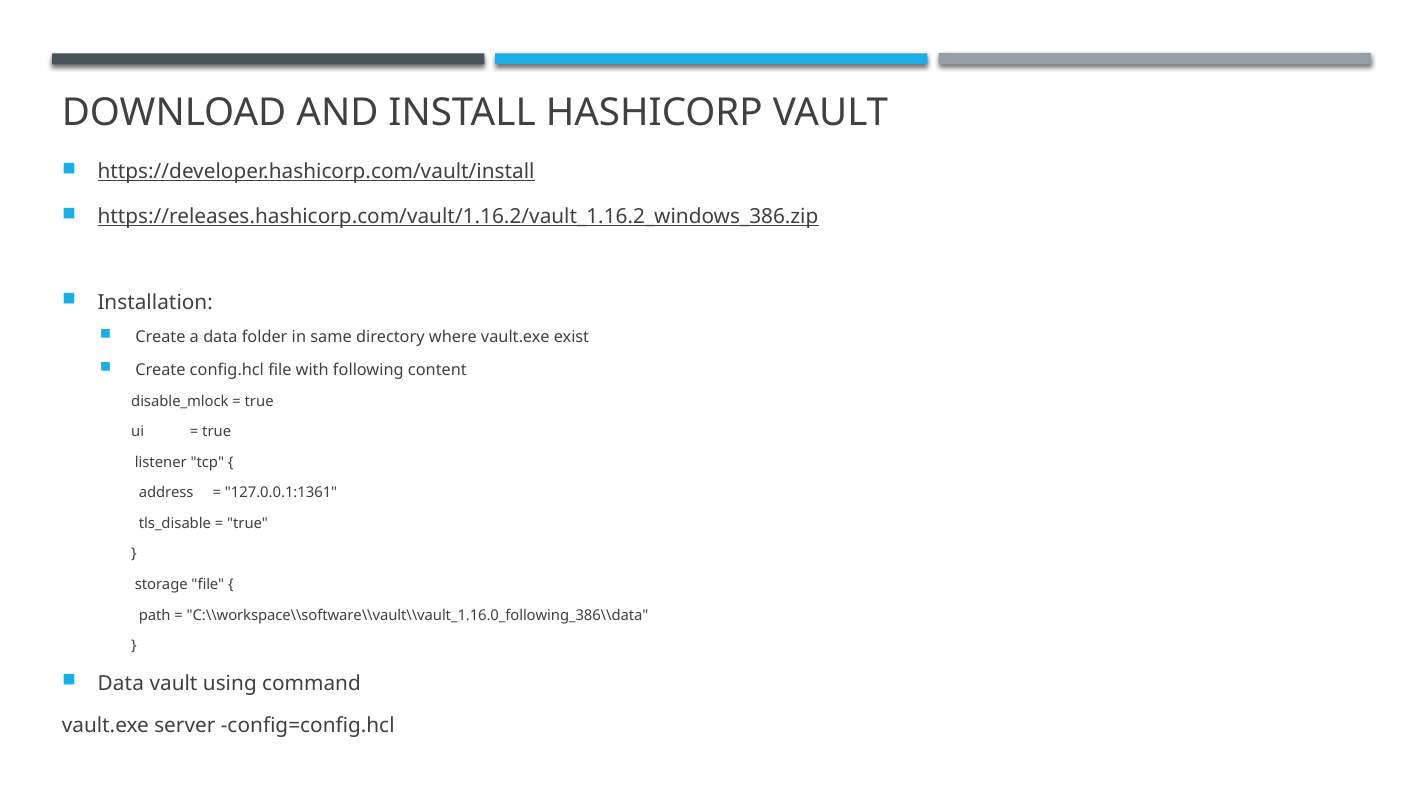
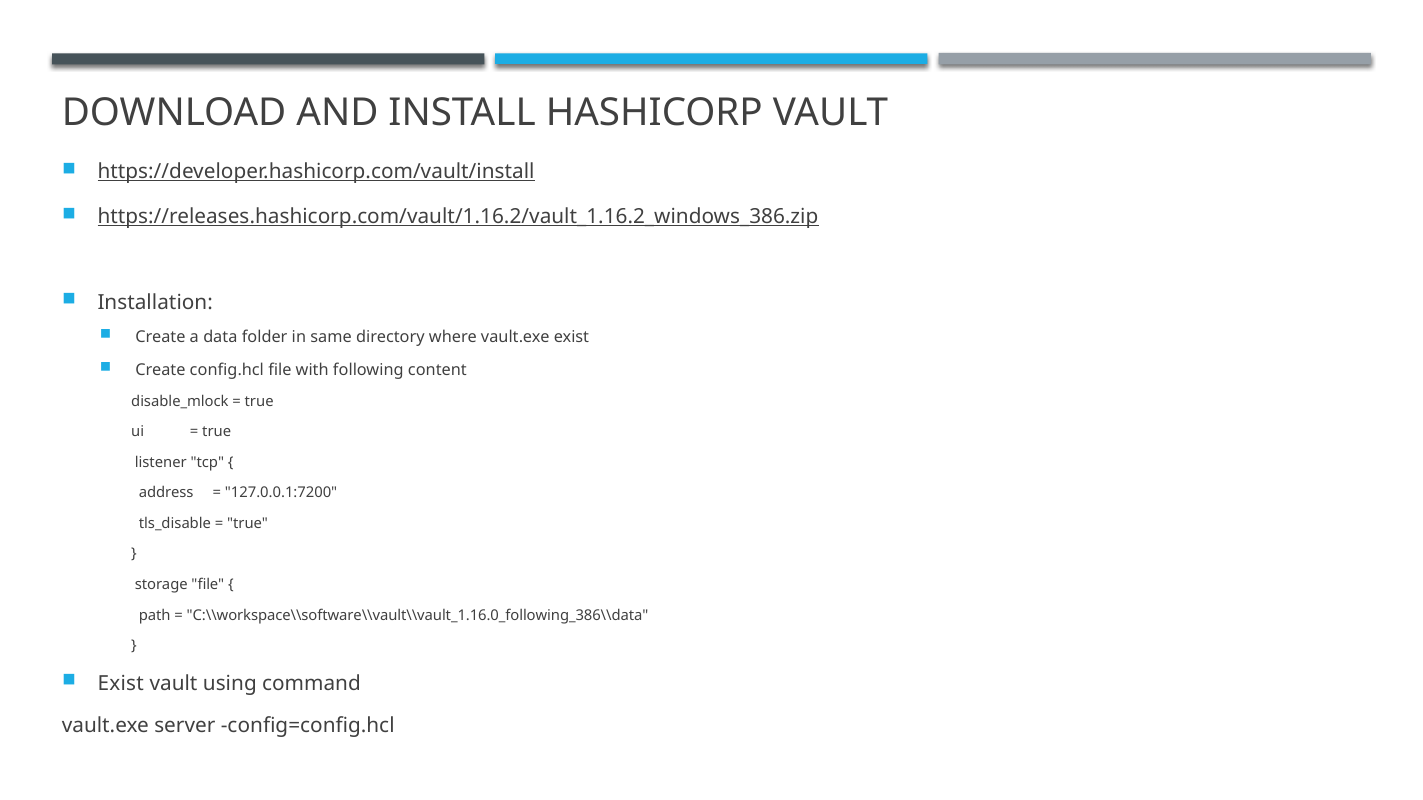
127.0.0.1:1361: 127.0.0.1:1361 -> 127.0.0.1:7200 (281, 493)
Data: Data -> Exist (121, 684)
